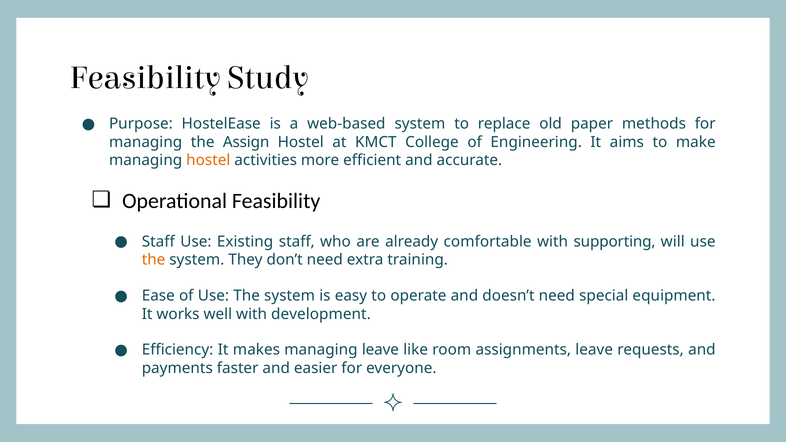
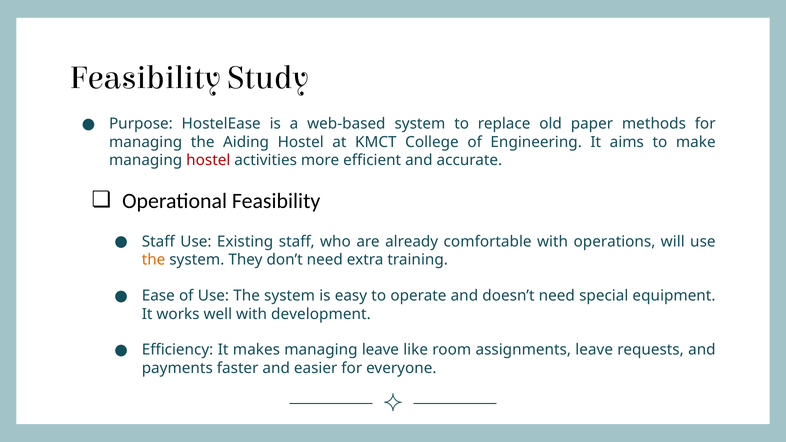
Assign: Assign -> Aiding (246, 142)
hostel colour: orange -> red (208, 160)
supporting: supporting -> operations (614, 242)
